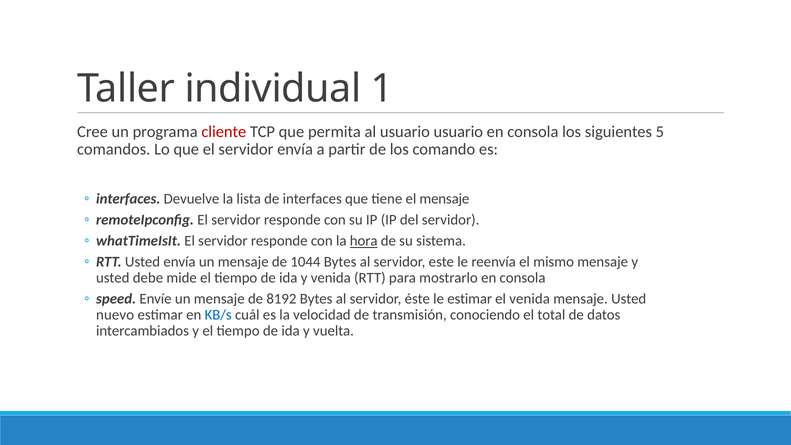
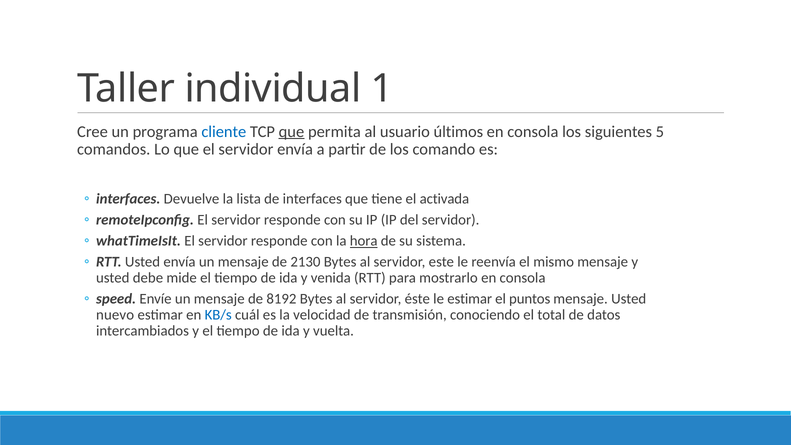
cliente colour: red -> blue (224, 132)
que underline: none -> present (291, 132)
usuario usuario: usuario -> últimos (458, 132)
el mensaje: mensaje -> activada (444, 199)
1044: 1044 -> 2130 (305, 262)
el venida: venida -> puntos (530, 299)
